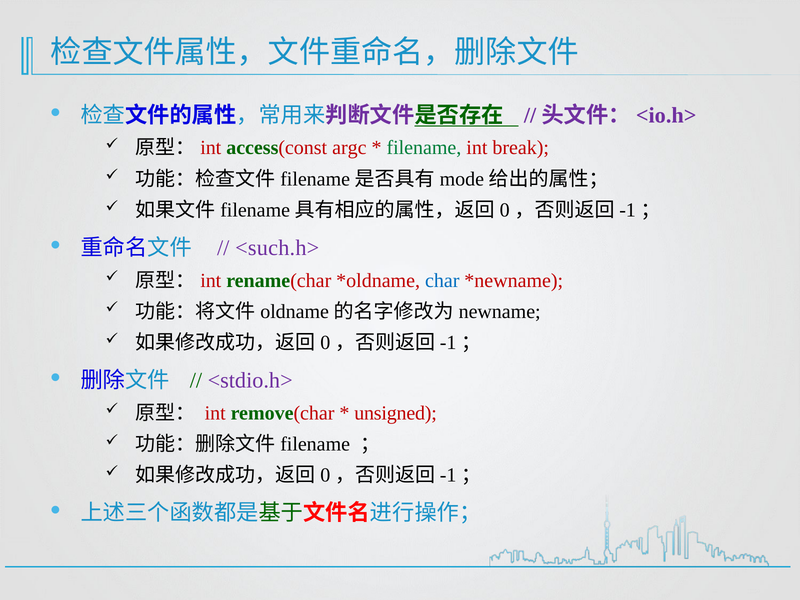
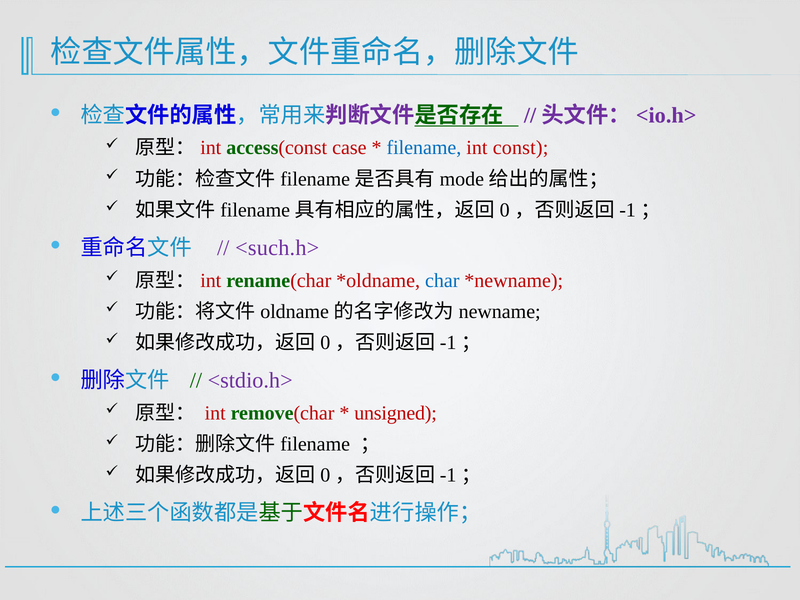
argc: argc -> case (349, 148)
filename colour: green -> blue (424, 148)
break: break -> const (521, 148)
